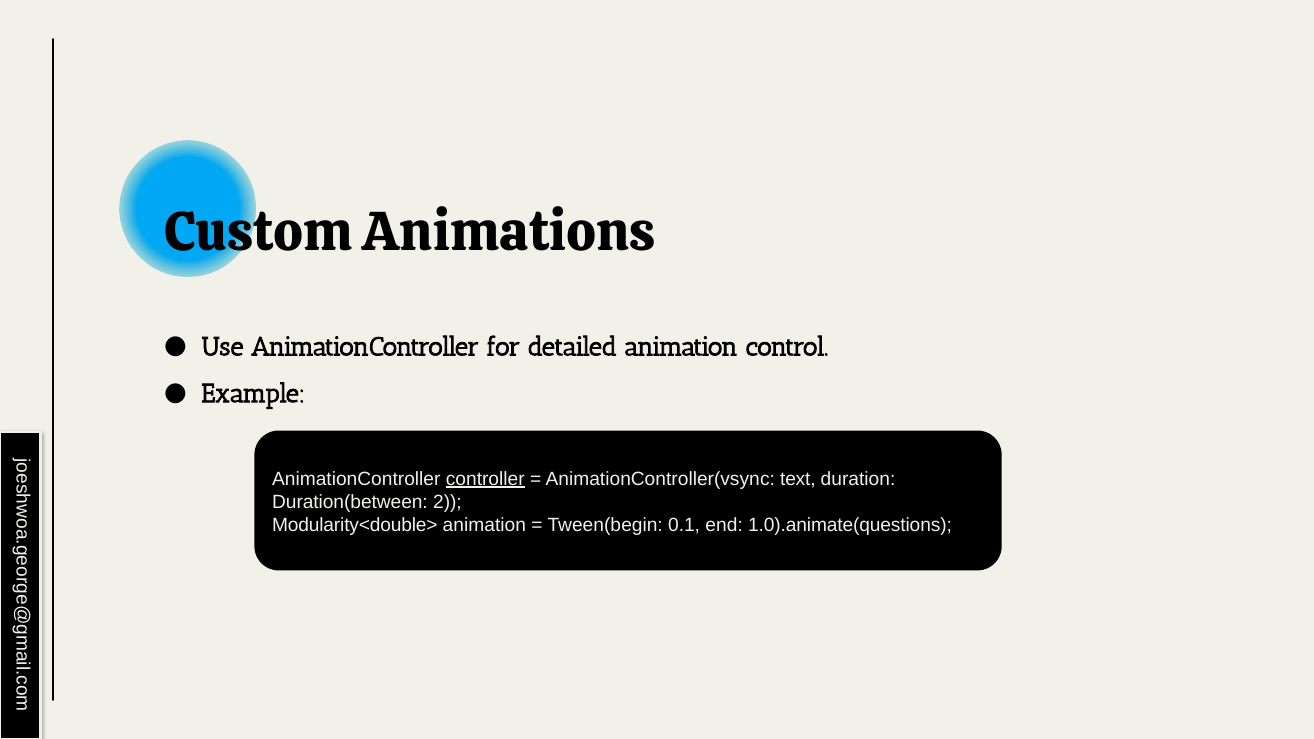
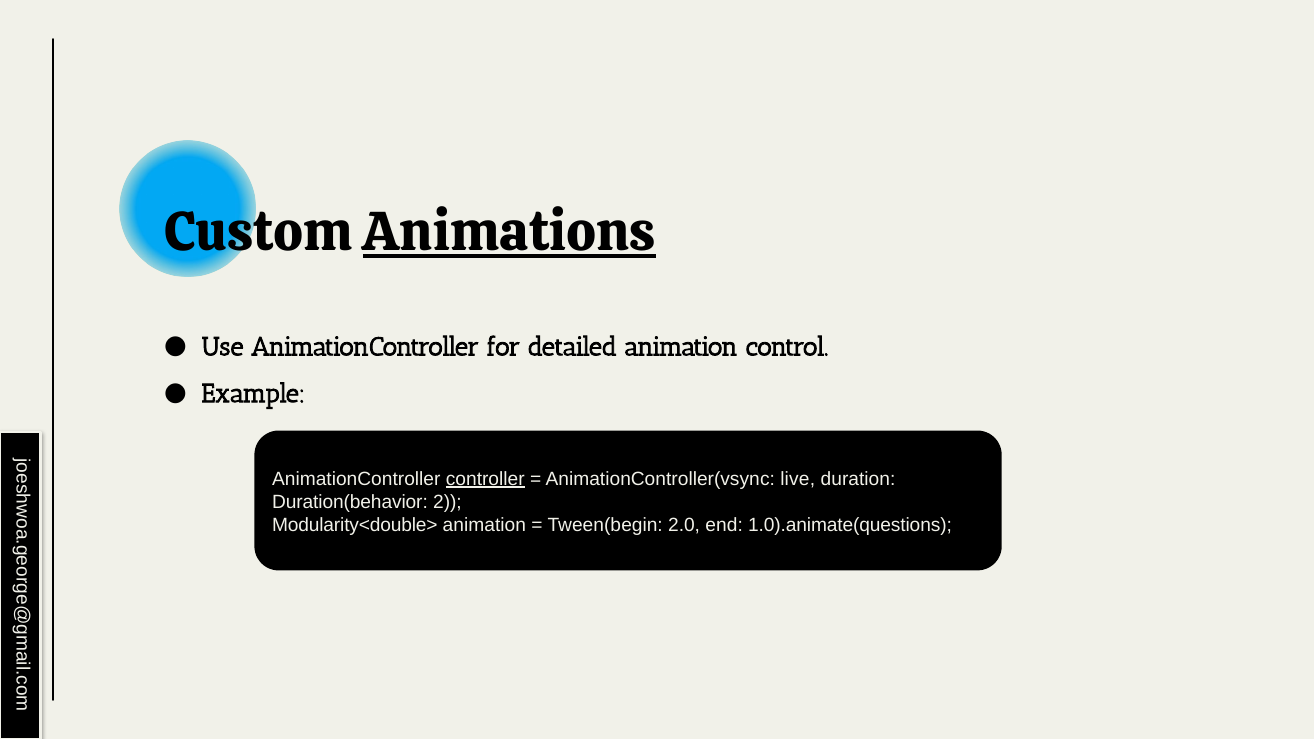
Animations underline: none -> present (509, 233)
text: text -> live (798, 479)
Duration(between: Duration(between -> Duration(behavior (350, 502)
0.1: 0.1 -> 2.0 (684, 525)
